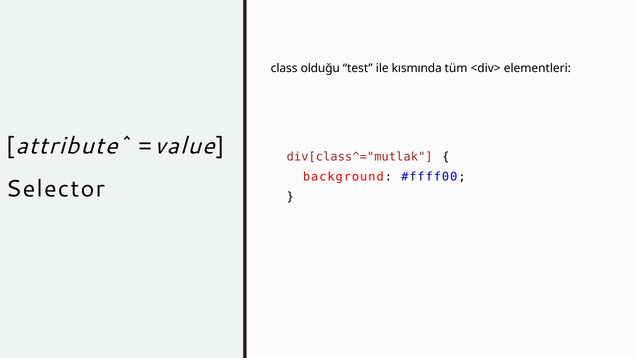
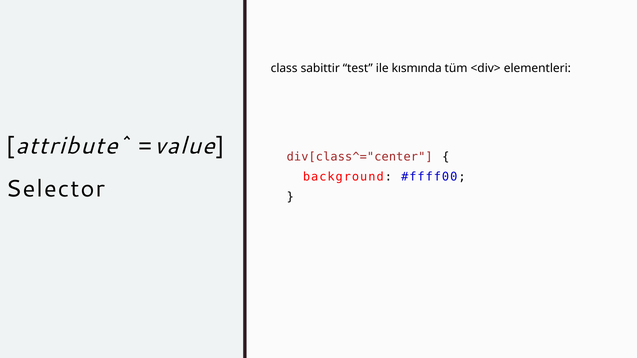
olduğu: olduğu -> sabittir (320, 69)
div[class^="mutlak: div[class^="mutlak -> div[class^="center (360, 157)
